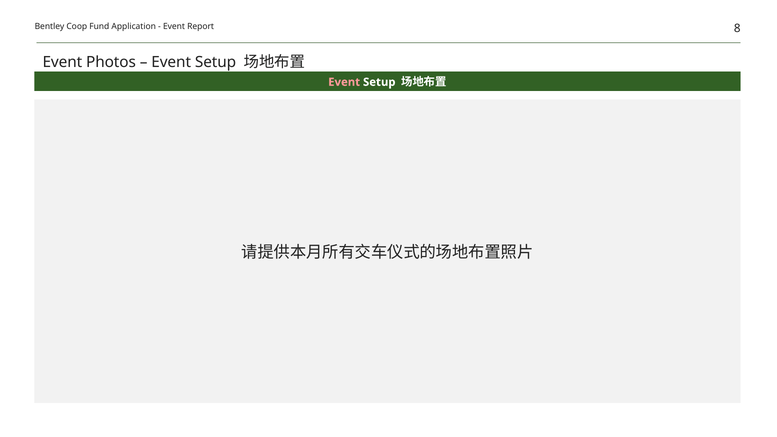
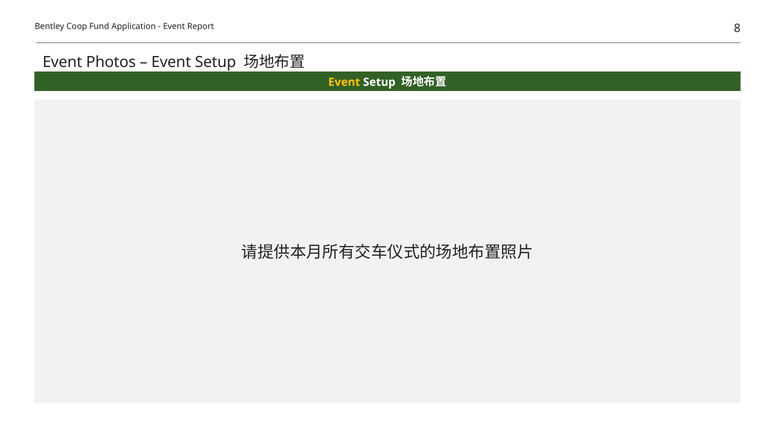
Event colour: pink -> yellow (344, 82)
